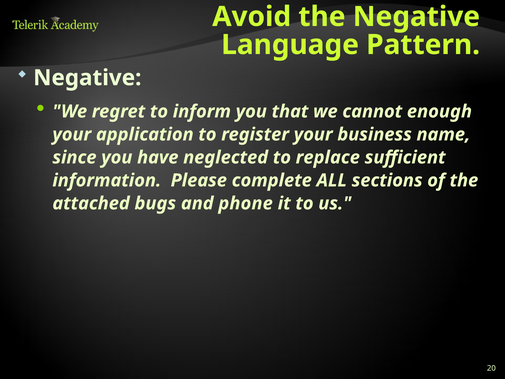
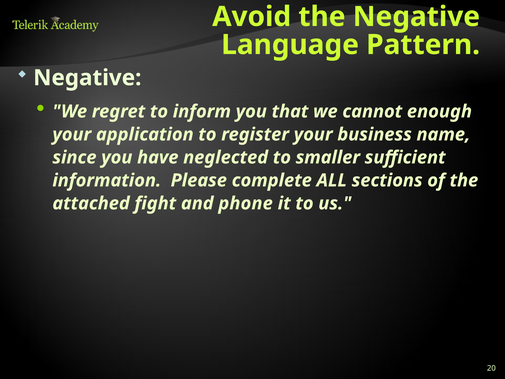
replace: replace -> smaller (328, 157)
bugs: bugs -> fight (155, 203)
